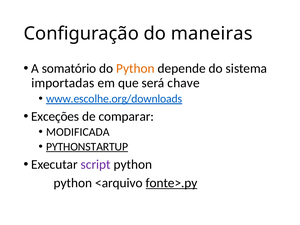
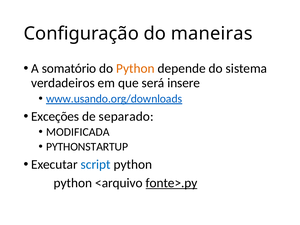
importadas: importadas -> verdadeiros (63, 83)
chave: chave -> insere (184, 83)
www.escolhe.org/downloads: www.escolhe.org/downloads -> www.usando.org/downloads (114, 99)
comparar: comparar -> separado (126, 116)
PYTHONSTARTUP underline: present -> none (87, 147)
script colour: purple -> blue (96, 164)
